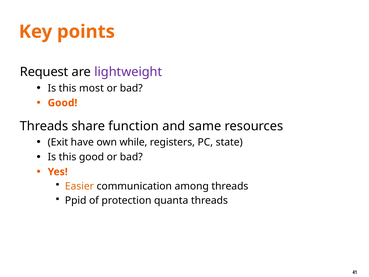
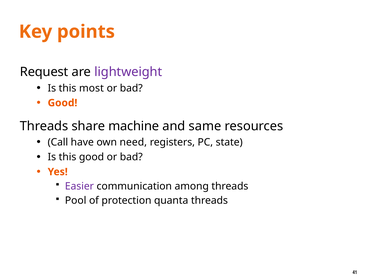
function: function -> machine (134, 126)
Exit: Exit -> Call (58, 142)
while: while -> need (133, 142)
Easier colour: orange -> purple (79, 186)
Ppid: Ppid -> Pool (76, 200)
